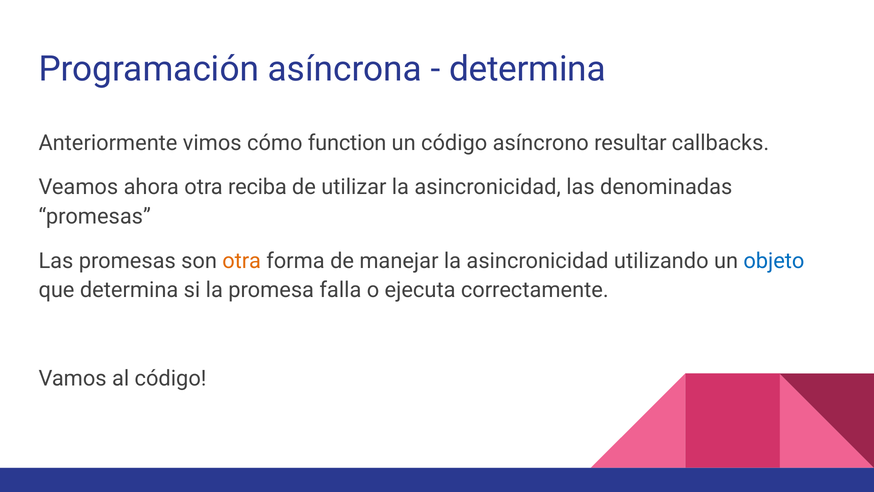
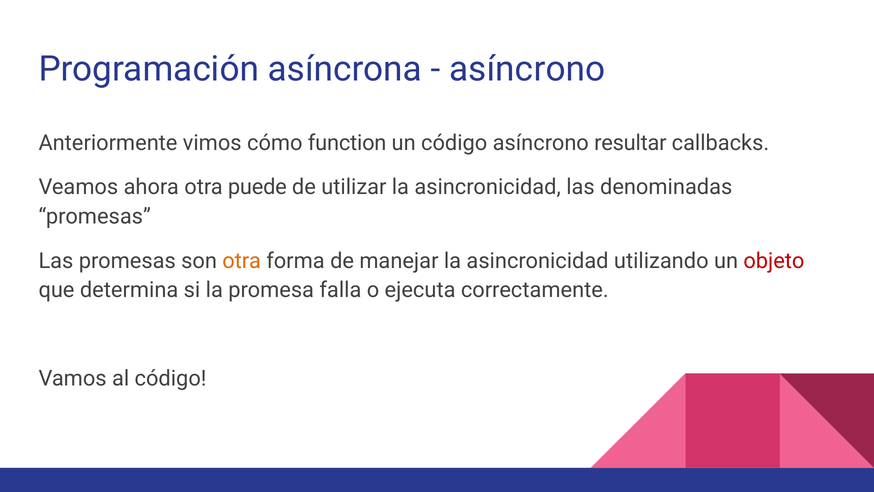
determina: determina -> asíncrono (527, 69)
reciba: reciba -> puede (257, 187)
objeto colour: blue -> red (774, 261)
